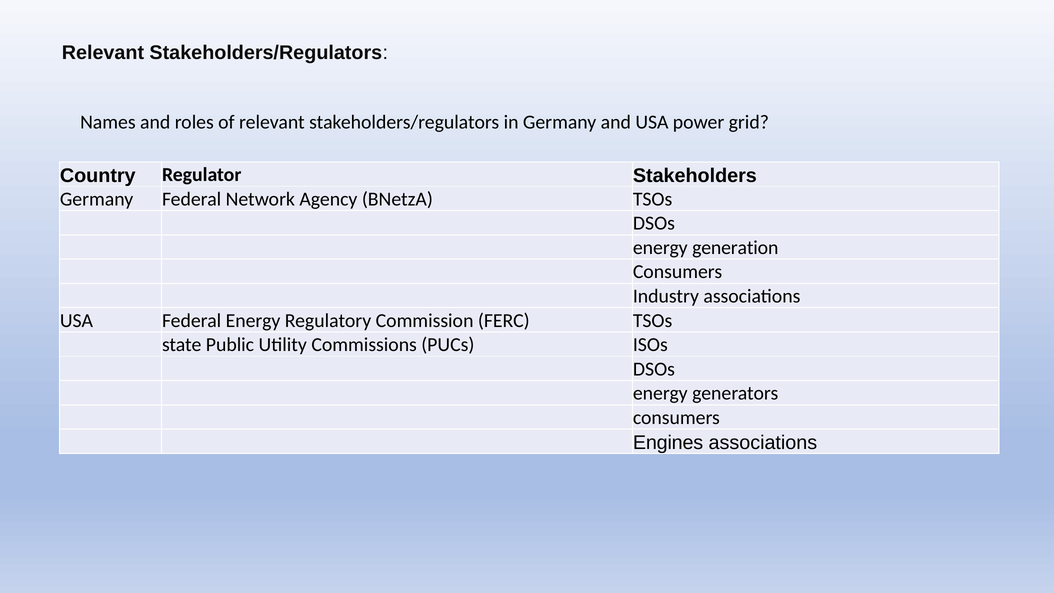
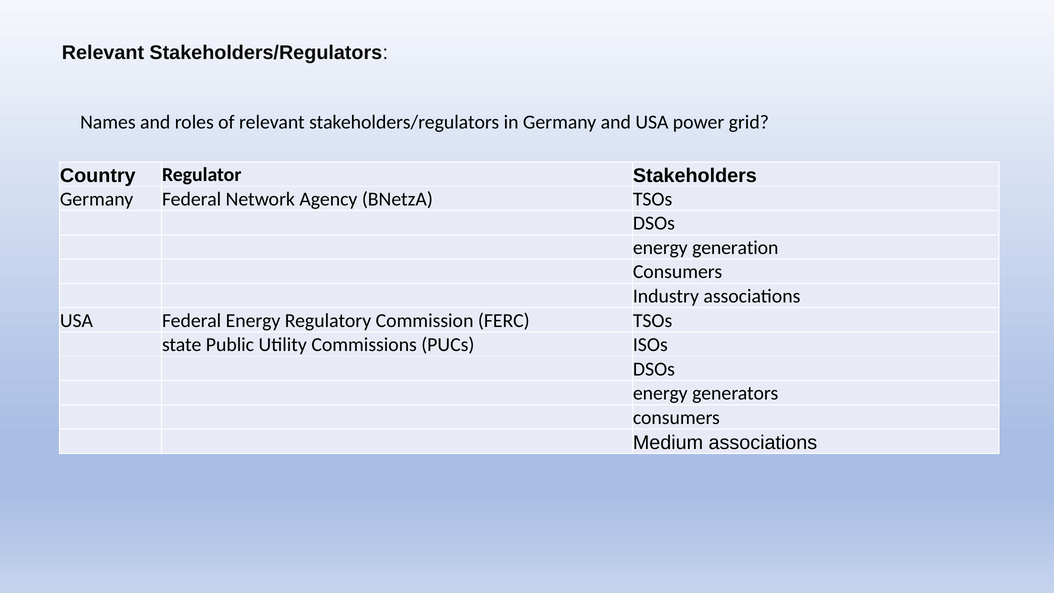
Engines: Engines -> Medium (668, 443)
